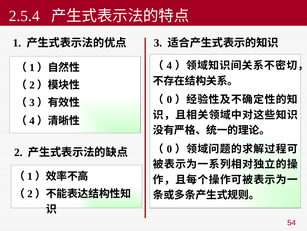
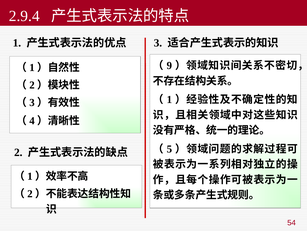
2.5.4: 2.5.4 -> 2.9.4 (24, 16)
4: 4 -> 9 (169, 65)
0: 0 -> 1 (169, 99)
0: 0 -> 5 (169, 149)
